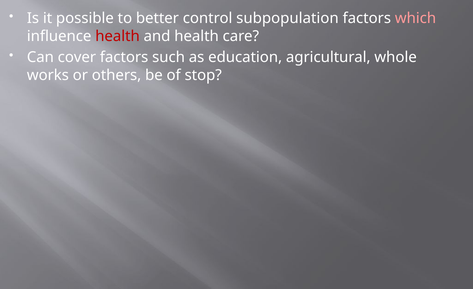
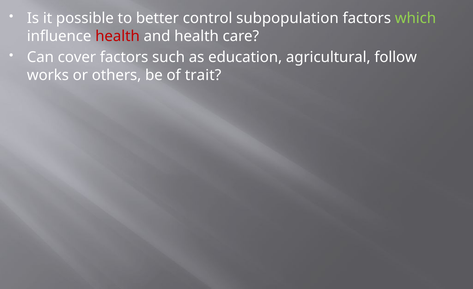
which colour: pink -> light green (415, 18)
whole: whole -> follow (396, 57)
stop: stop -> trait (203, 75)
